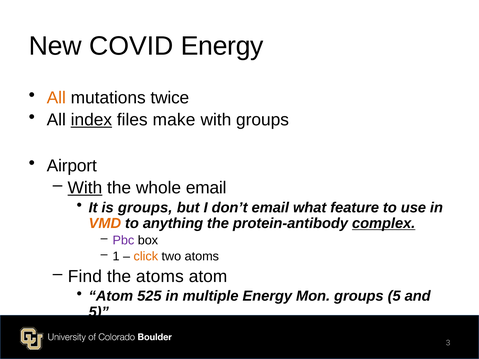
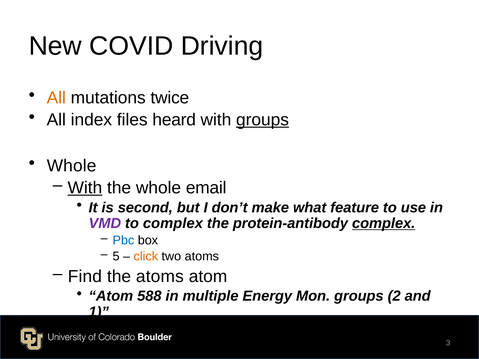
COVID Energy: Energy -> Driving (222, 46)
index underline: present -> none (91, 120)
make: make -> heard (174, 120)
groups underline: none -> present (263, 120)
Airport: Airport -> Whole (72, 166)
is groups: groups -> second (145, 208)
don’t email: email -> make (270, 208)
VMD colour: orange -> purple (105, 224)
to anything: anything -> complex (173, 224)
Pbc colour: purple -> blue (123, 240)
1: 1 -> 5 (116, 256)
525: 525 -> 588 (149, 296)
groups 5: 5 -> 2 (394, 296)
5: 5 -> 1 (99, 312)
